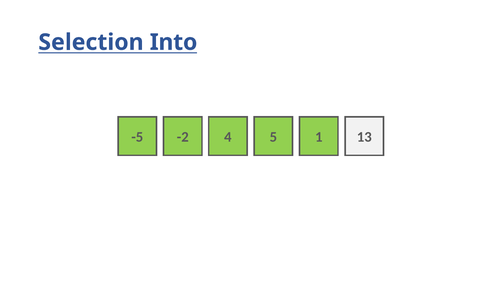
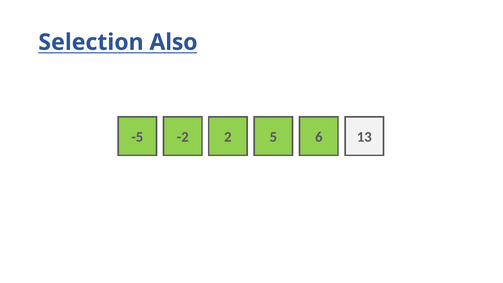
Into: Into -> Also (174, 42)
4: 4 -> 2 (228, 137)
1: 1 -> 6 (319, 137)
